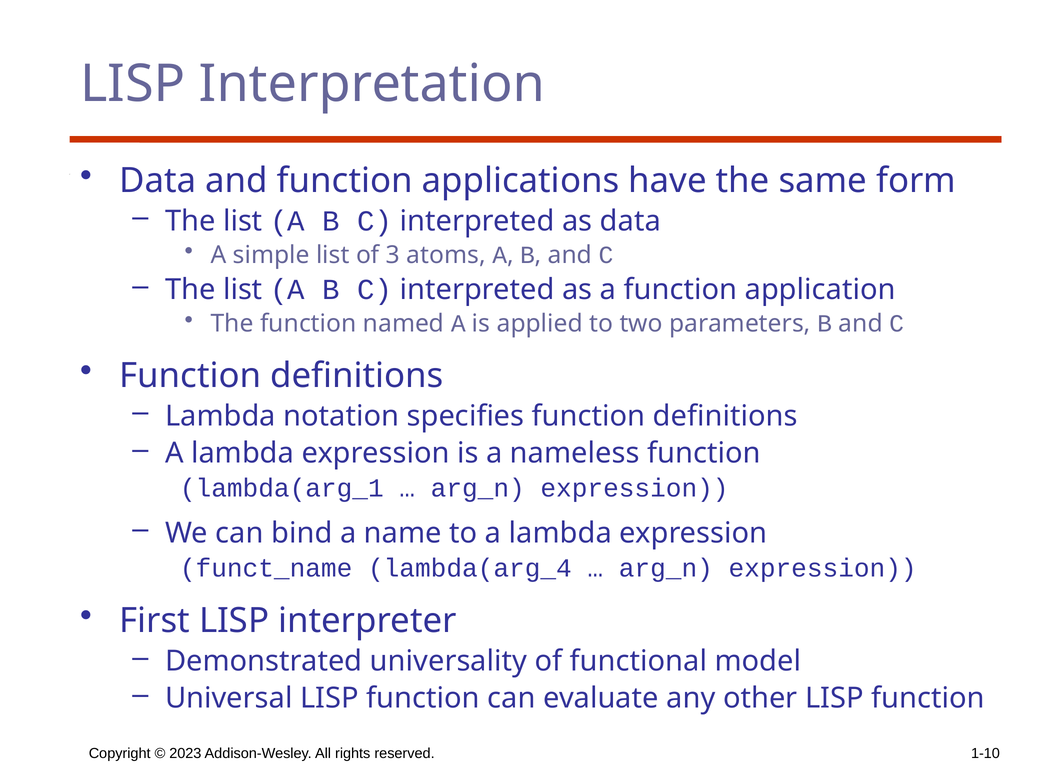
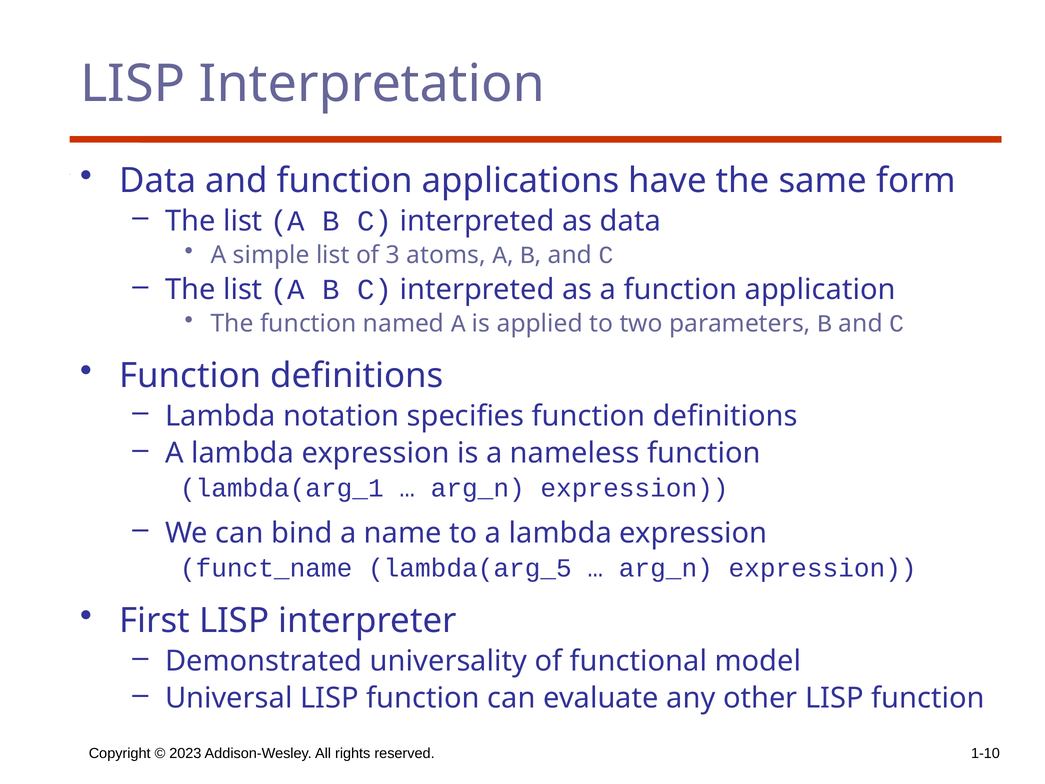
lambda(arg_4: lambda(arg_4 -> lambda(arg_5 (470, 568)
